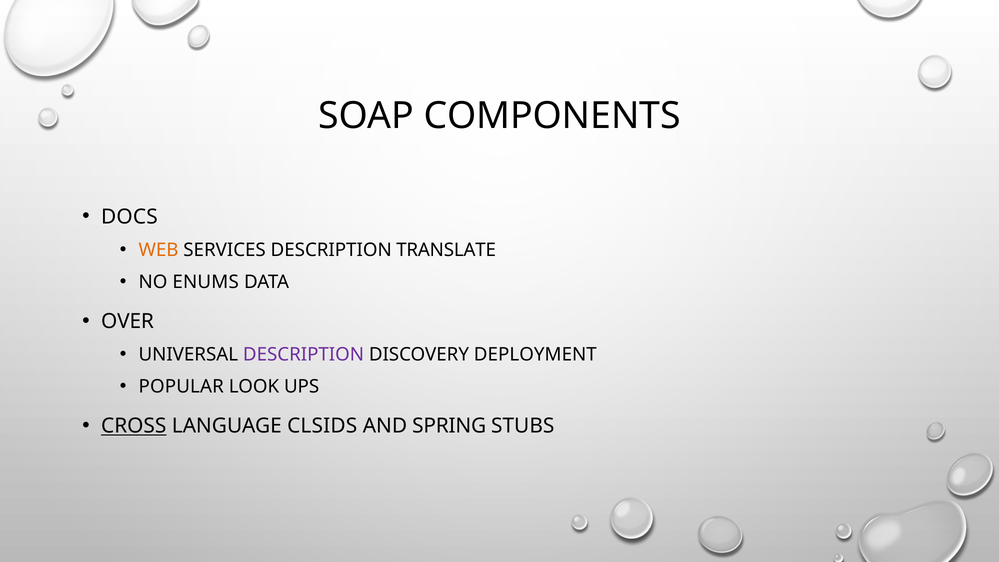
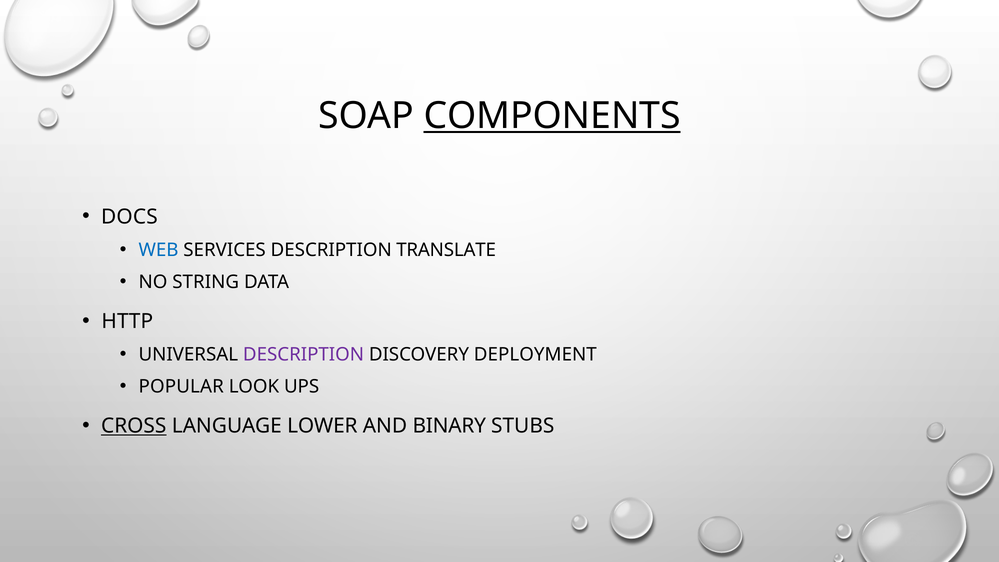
COMPONENTS underline: none -> present (552, 116)
WEB colour: orange -> blue (159, 250)
ENUMS: ENUMS -> STRING (206, 282)
OVER: OVER -> HTTP (127, 321)
CLSIDS: CLSIDS -> LOWER (322, 426)
SPRING: SPRING -> BINARY (449, 426)
